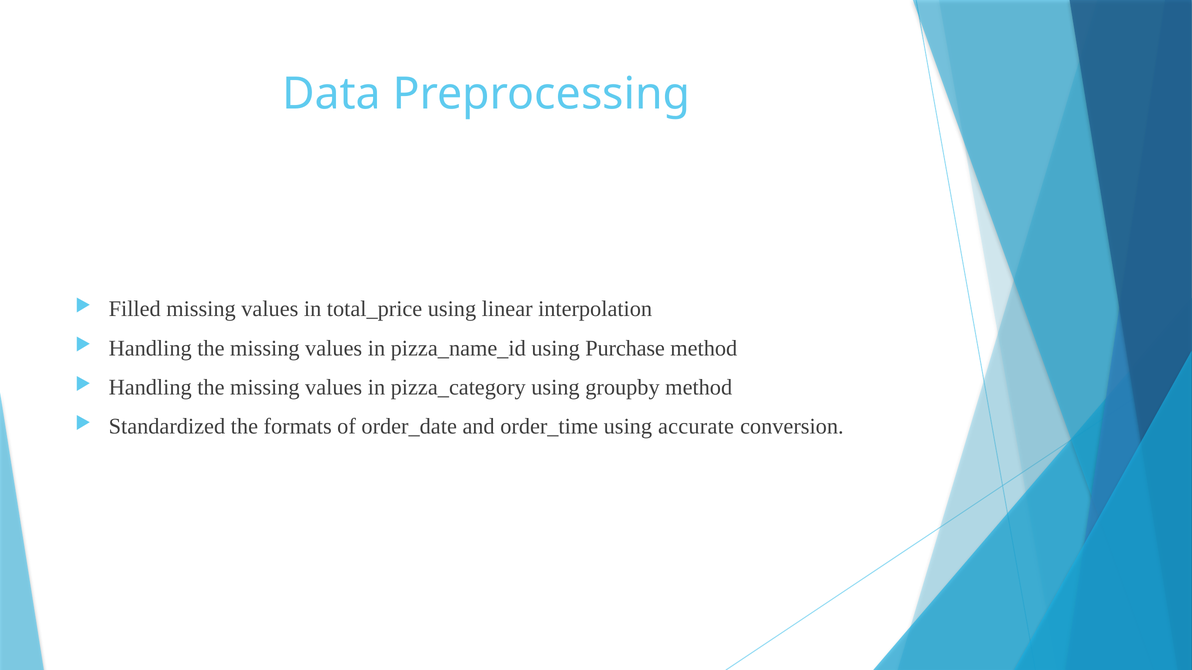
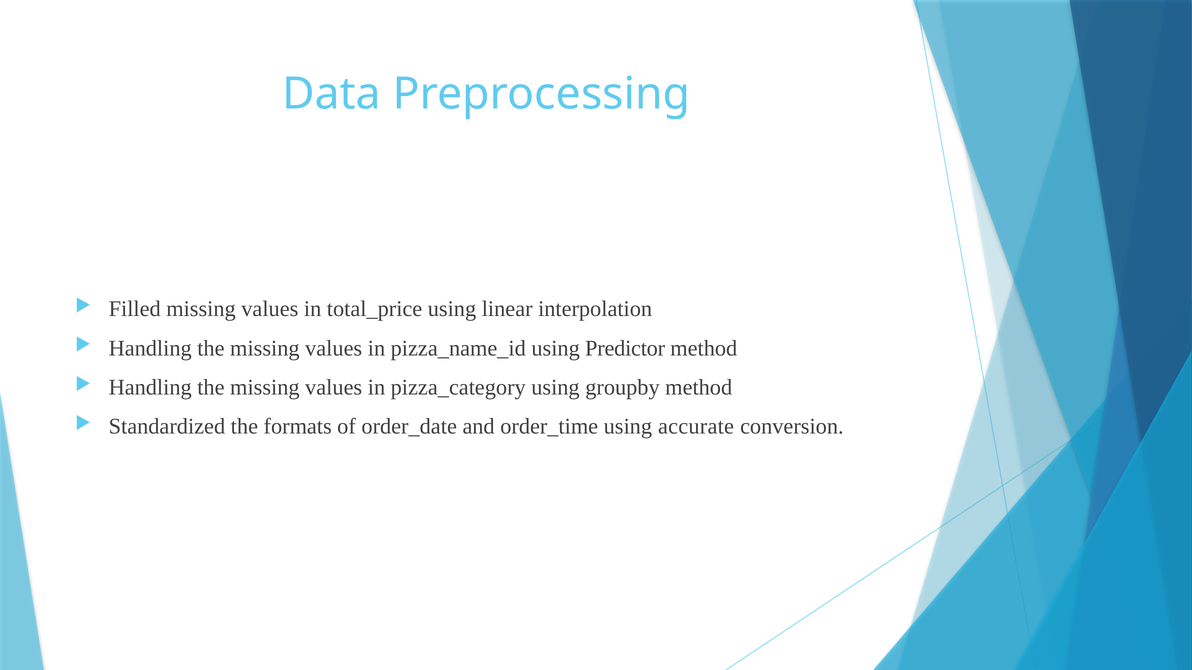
Purchase: Purchase -> Predictor (625, 348)
